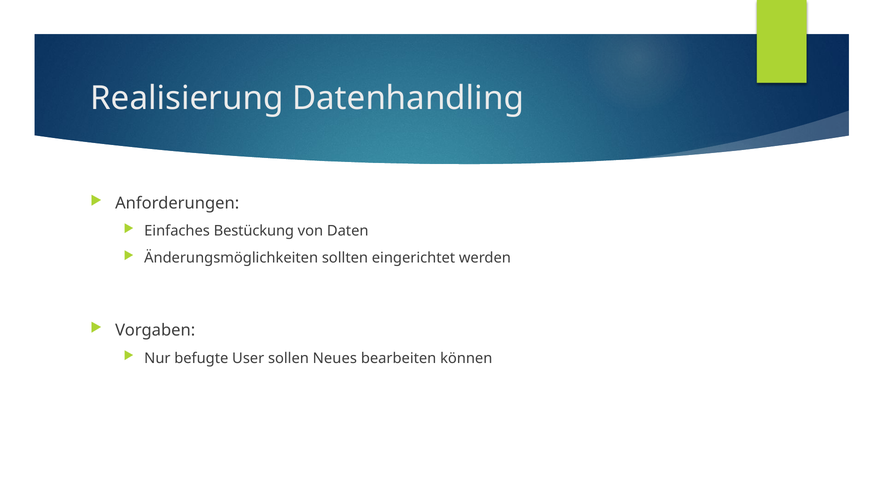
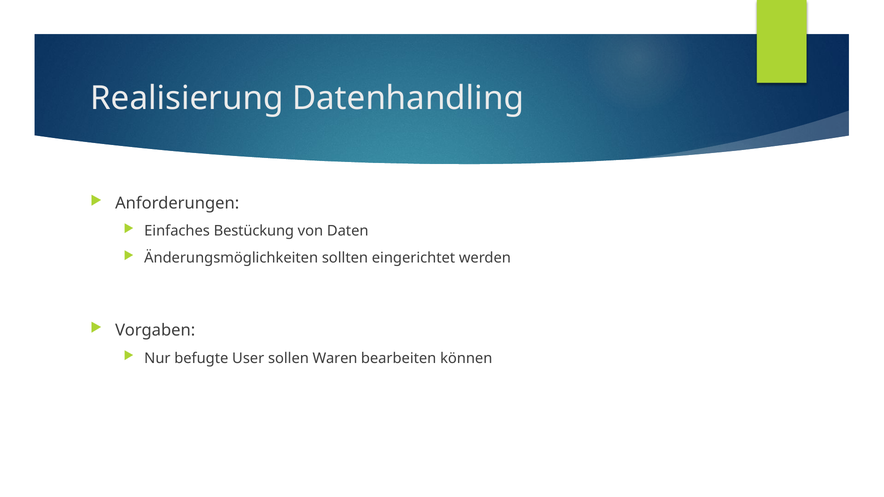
Neues: Neues -> Waren (335, 358)
